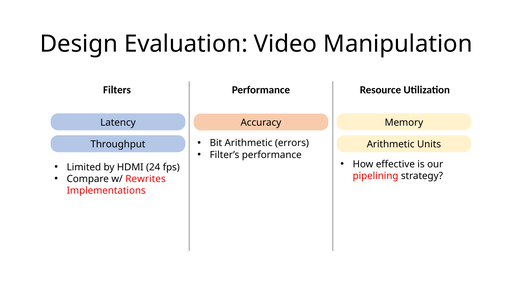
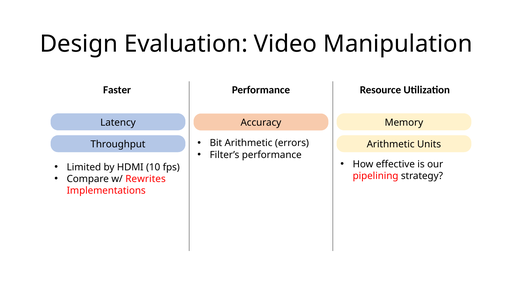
Filters: Filters -> Faster (117, 90)
24: 24 -> 10 (153, 167)
